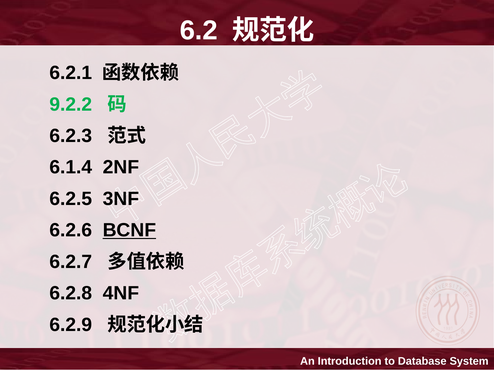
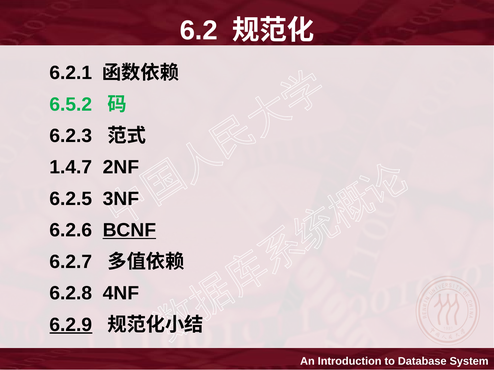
9.2.2: 9.2.2 -> 6.5.2 (71, 104)
6.1.4: 6.1.4 -> 1.4.7 (71, 168)
6.2.9 underline: none -> present (71, 325)
